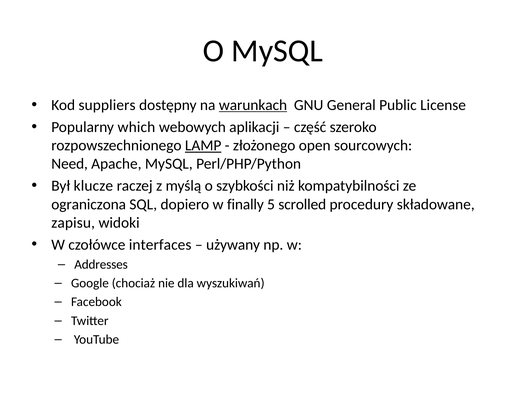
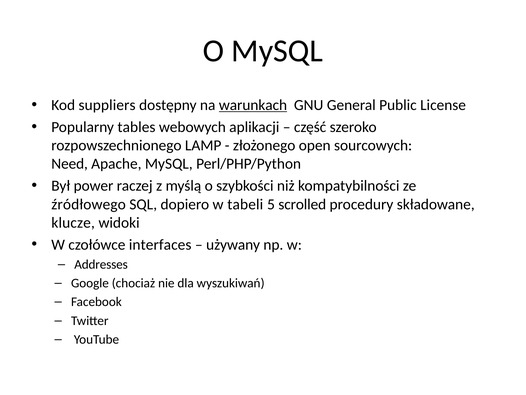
which: which -> tables (136, 127)
LAMP underline: present -> none (203, 145)
klucze: klucze -> power (94, 186)
ograniczona: ograniczona -> źródłowego (89, 204)
finally: finally -> tabeli (245, 204)
zapisu: zapisu -> klucze (73, 222)
